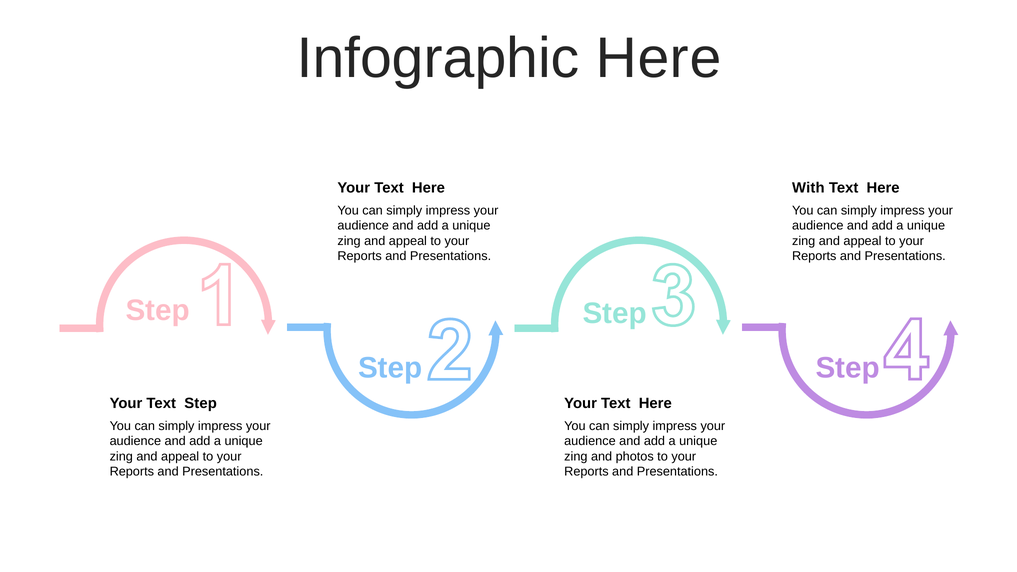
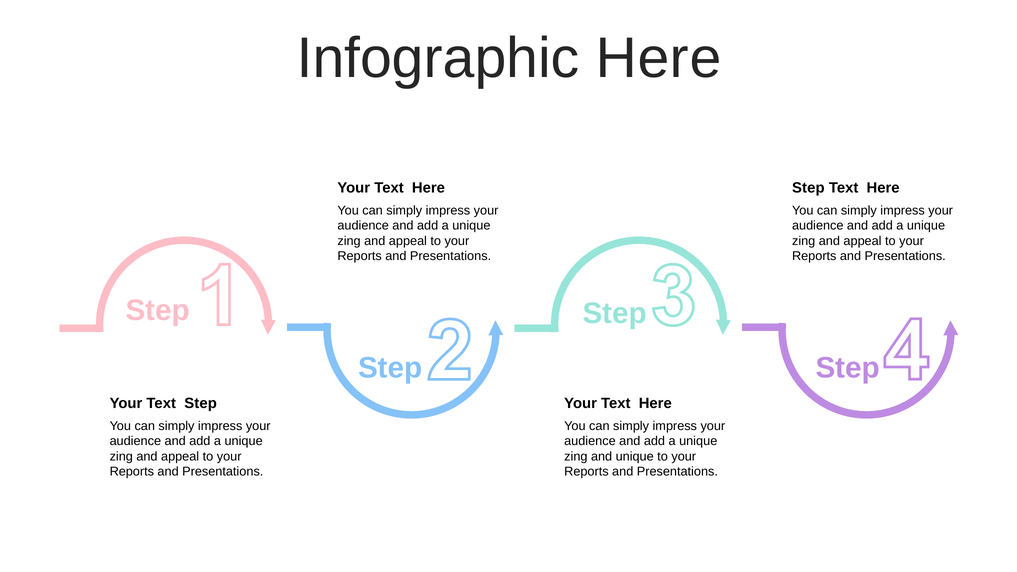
With: With -> Step (808, 188)
and photos: photos -> unique (635, 456)
